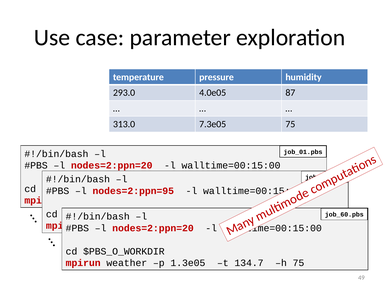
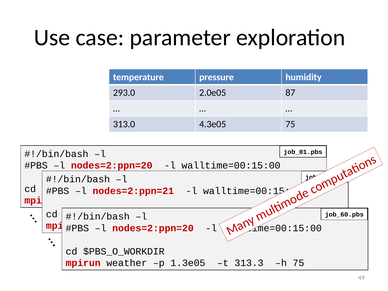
4.0e05: 4.0e05 -> 2.0e05 (213, 93)
7.3e05: 7.3e05 -> 4.3e05 (213, 124)
nodes=2:ppn=95: nodes=2:ppn=95 -> nodes=2:ppn=21 (133, 191)
134.7: 134.7 -> 313.3 (249, 263)
